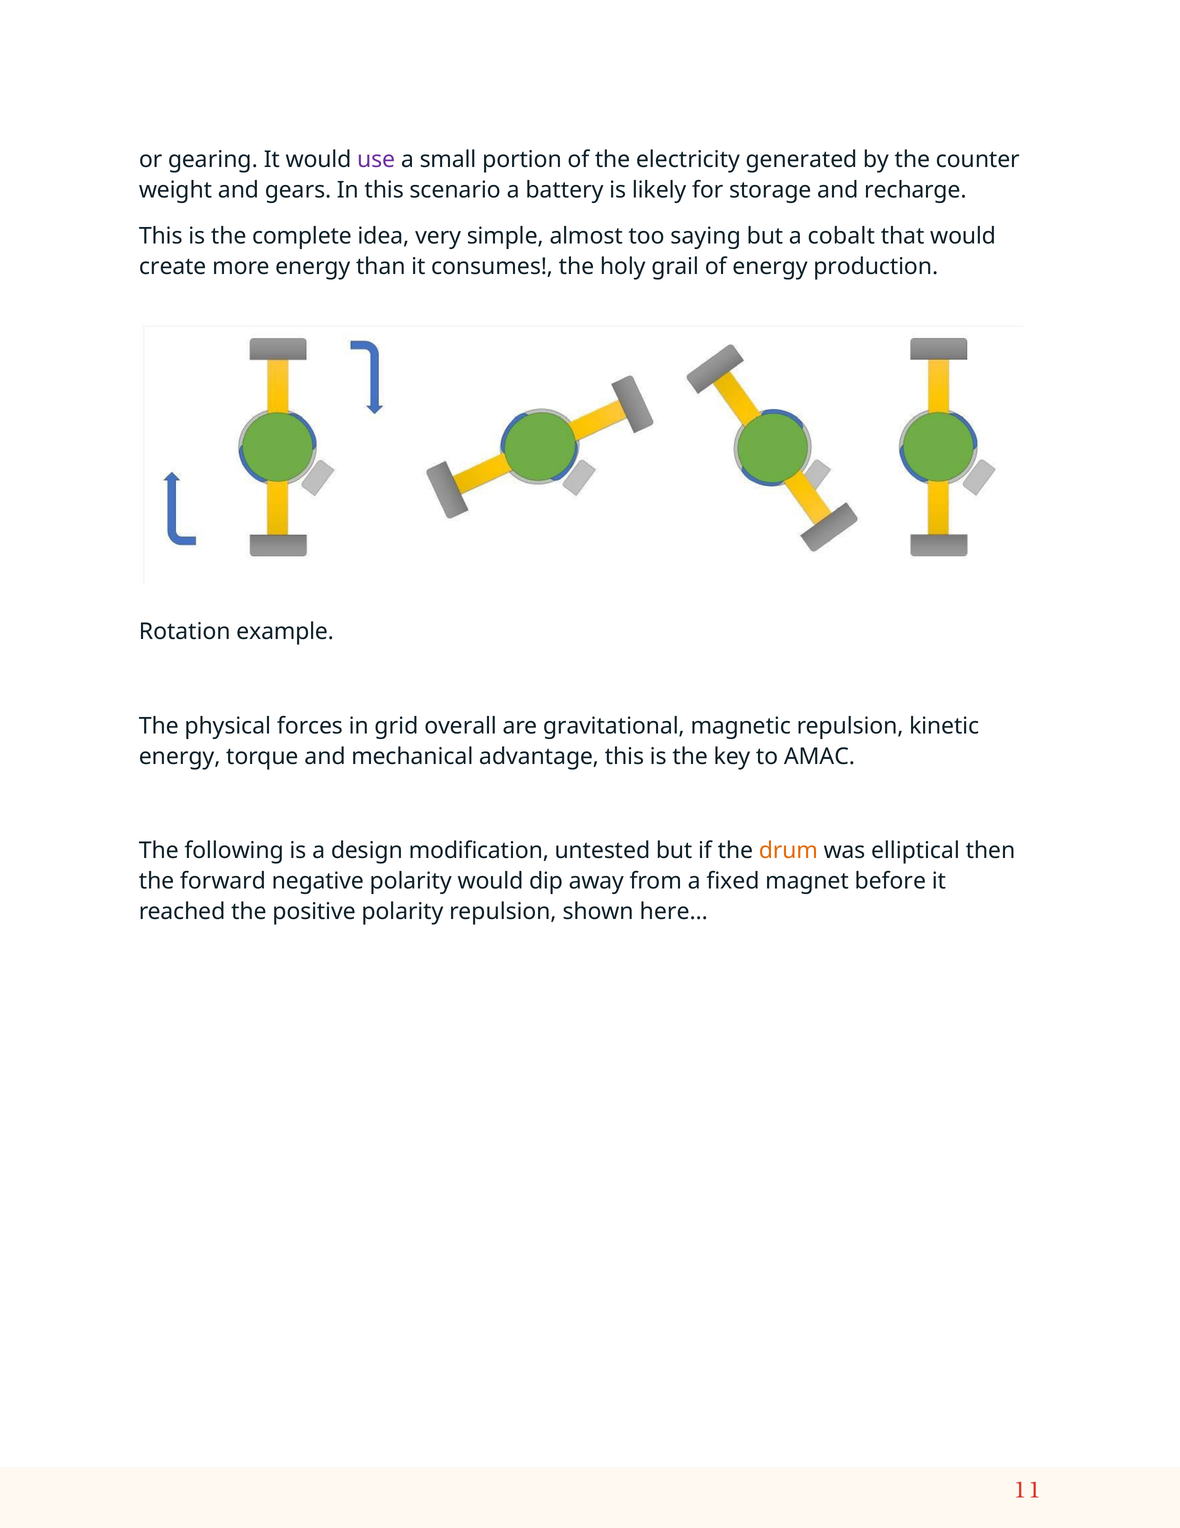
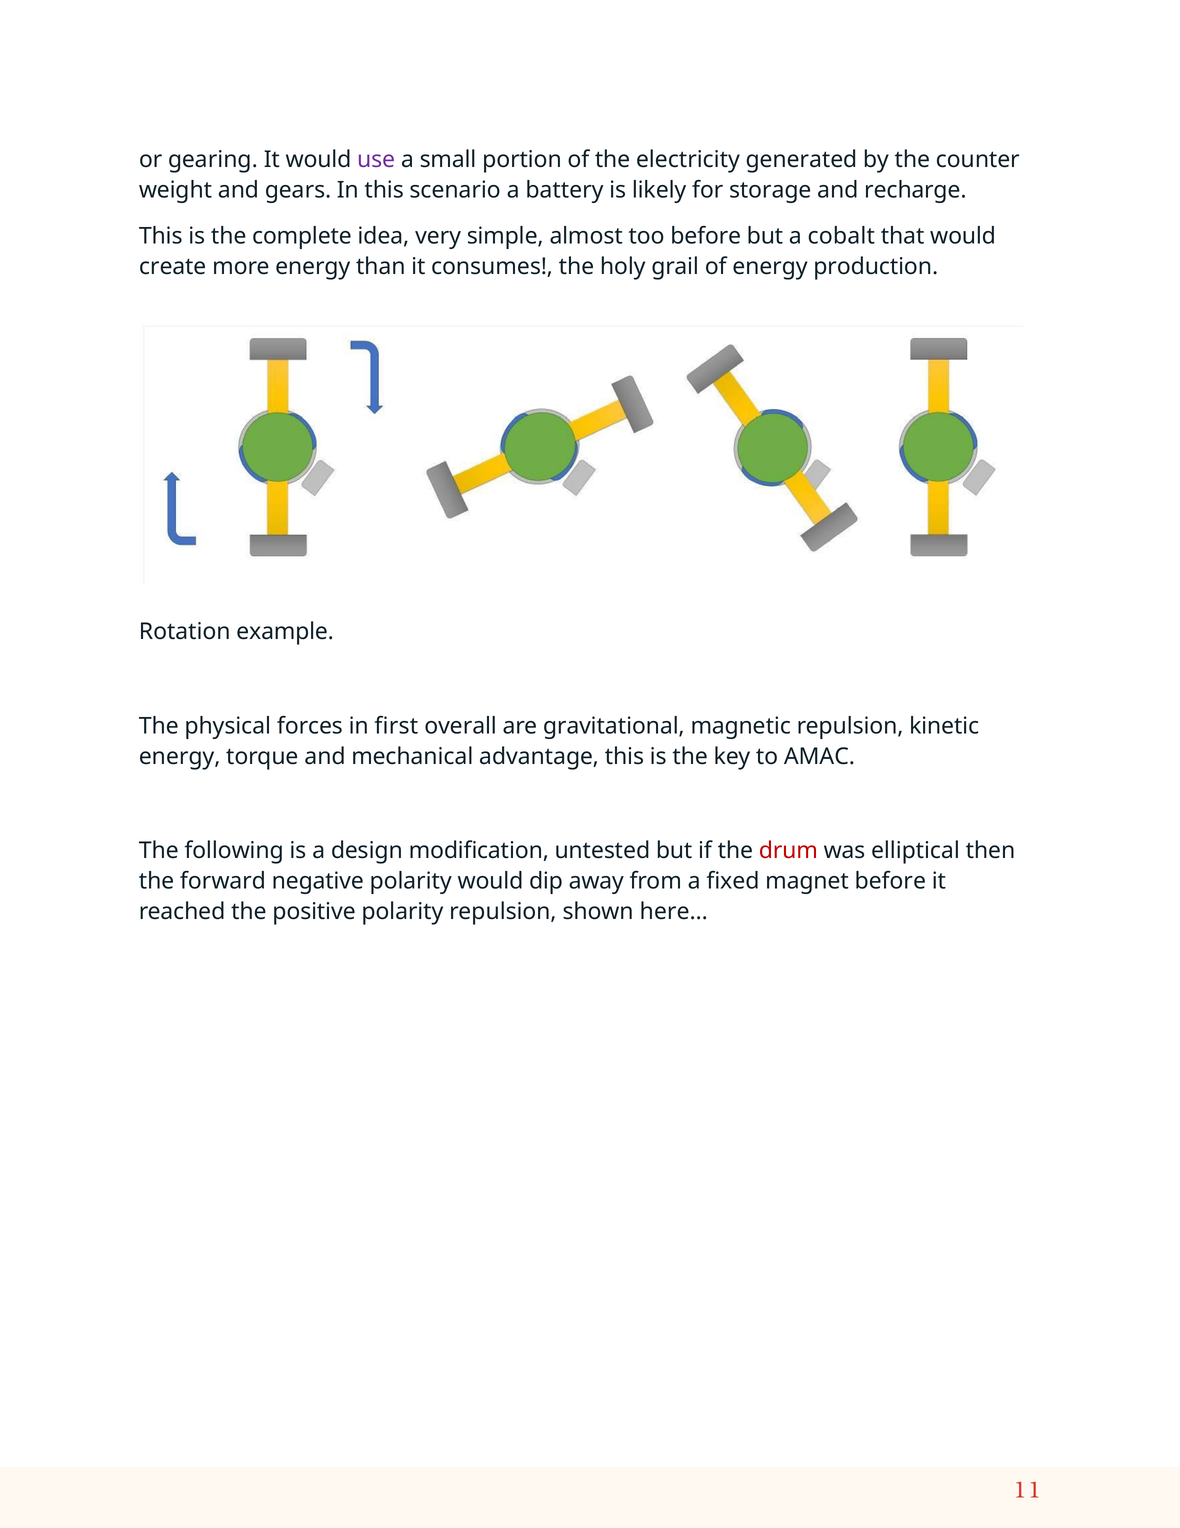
too saying: saying -> before (706, 236)
grid: grid -> first (396, 726)
drum colour: orange -> red (788, 850)
